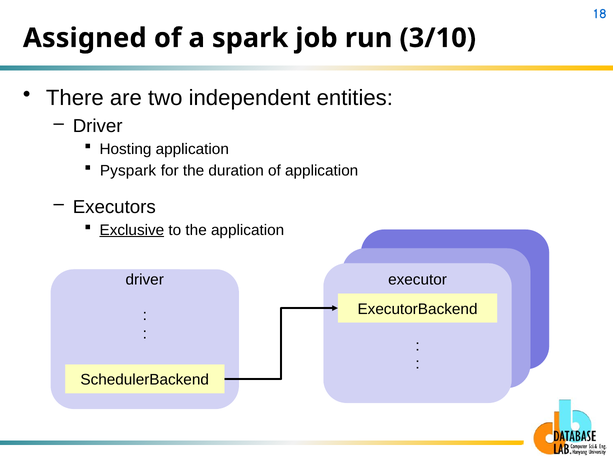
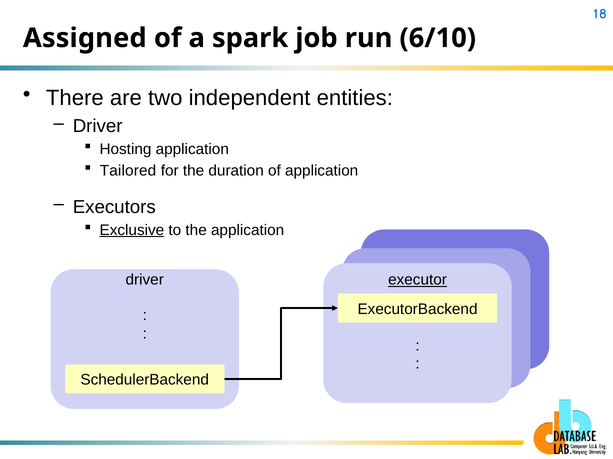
3/10: 3/10 -> 6/10 (438, 38)
Pyspark: Pyspark -> Tailored (128, 171)
executor underline: none -> present (418, 280)
